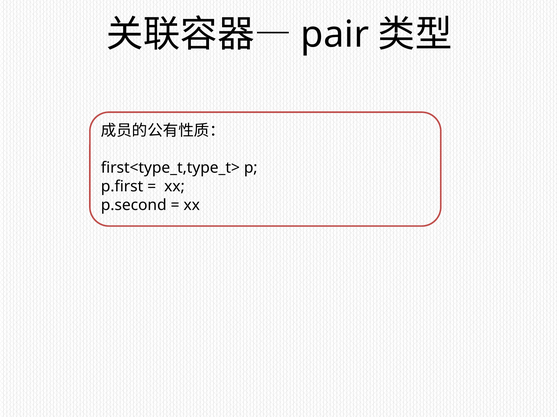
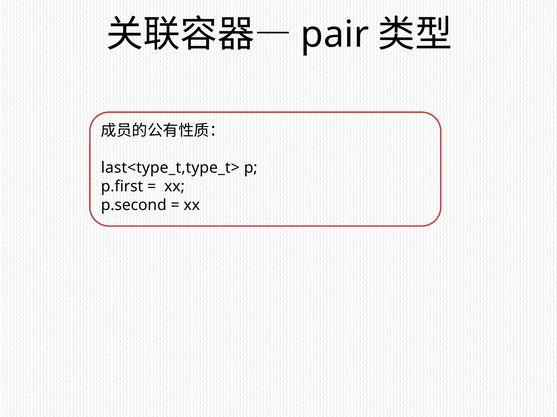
first<type_t,type_t>: first<type_t,type_t> -> last<type_t,type_t> (170, 168)
